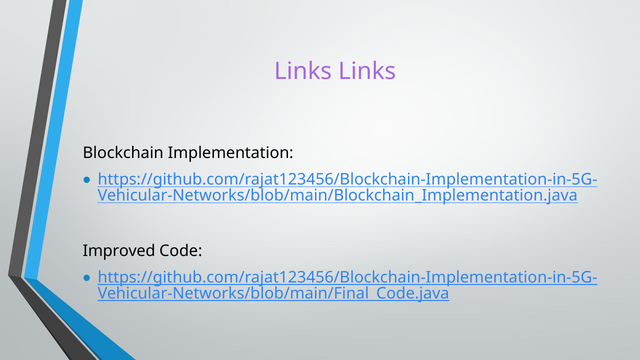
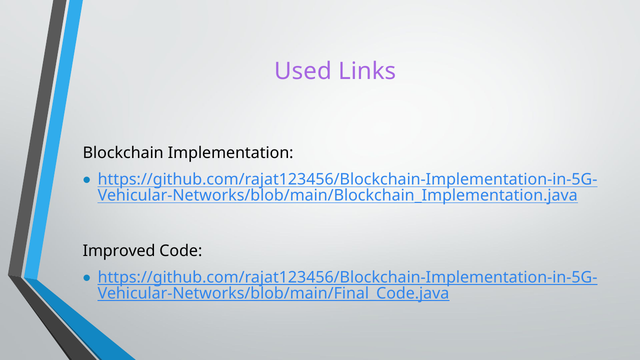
Links: Links -> Used (303, 71)
